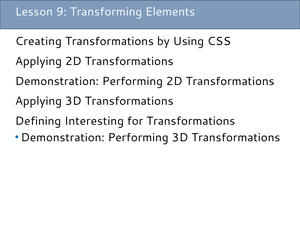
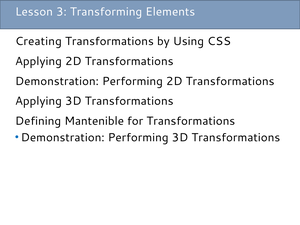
9: 9 -> 3 (61, 12)
Interesting: Interesting -> Mantenible (94, 121)
